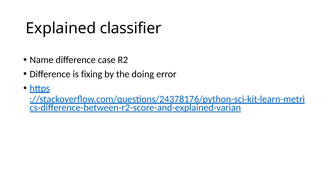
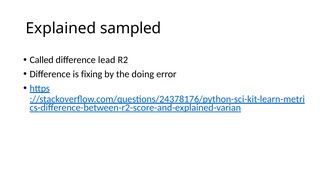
classifier: classifier -> sampled (131, 28)
Name: Name -> Called (42, 60)
case: case -> lead (107, 60)
